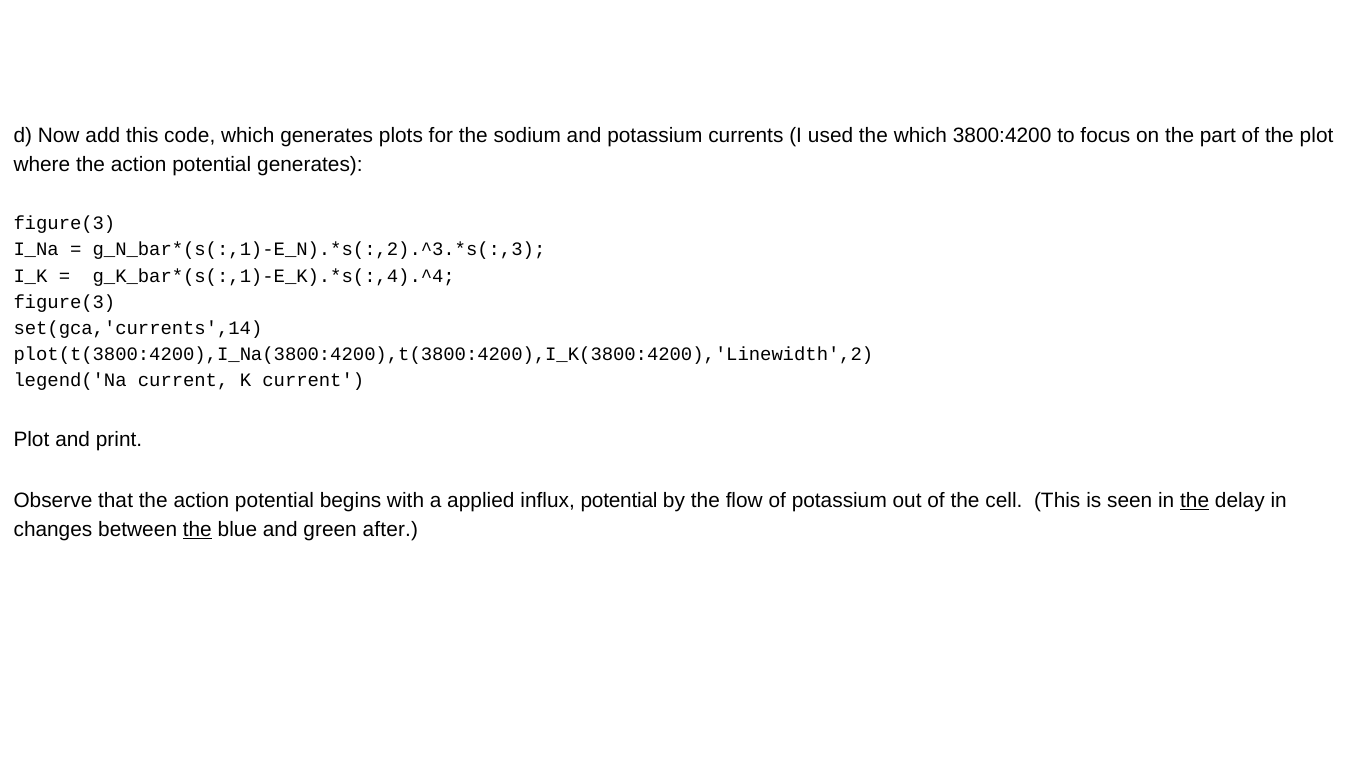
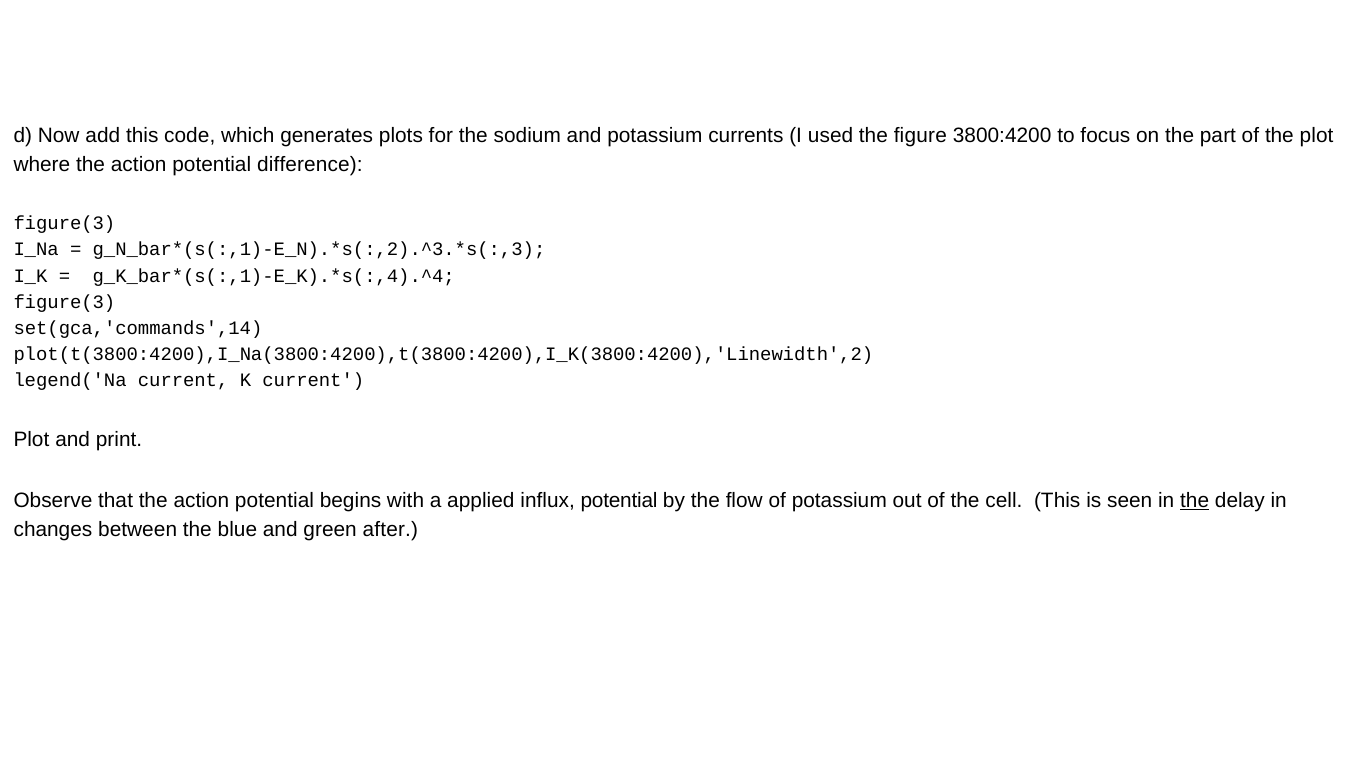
the which: which -> figure (920, 136)
potential generates: generates -> difference (310, 165)
set(gca,'currents',14: set(gca,'currents',14 -> set(gca,'commands',14 (138, 328)
the underline: present -> none (197, 529)
